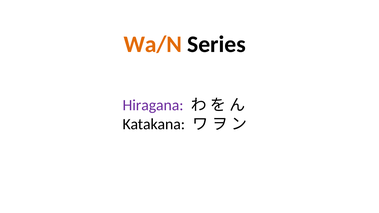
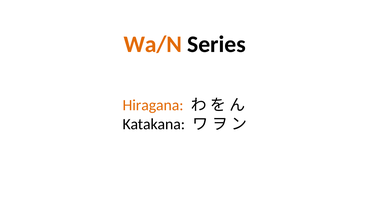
Hiragana colour: purple -> orange (153, 105)
